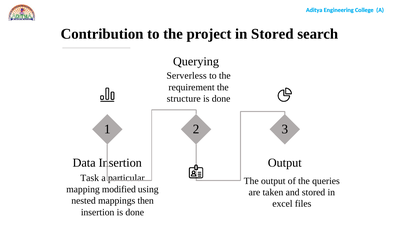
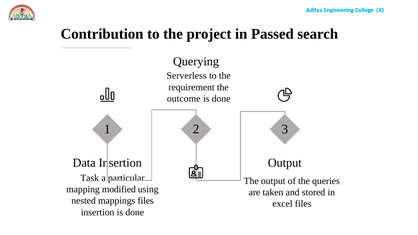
in Stored: Stored -> Passed (272, 34)
structure: structure -> outcome (184, 99)
mappings then: then -> files (146, 201)
